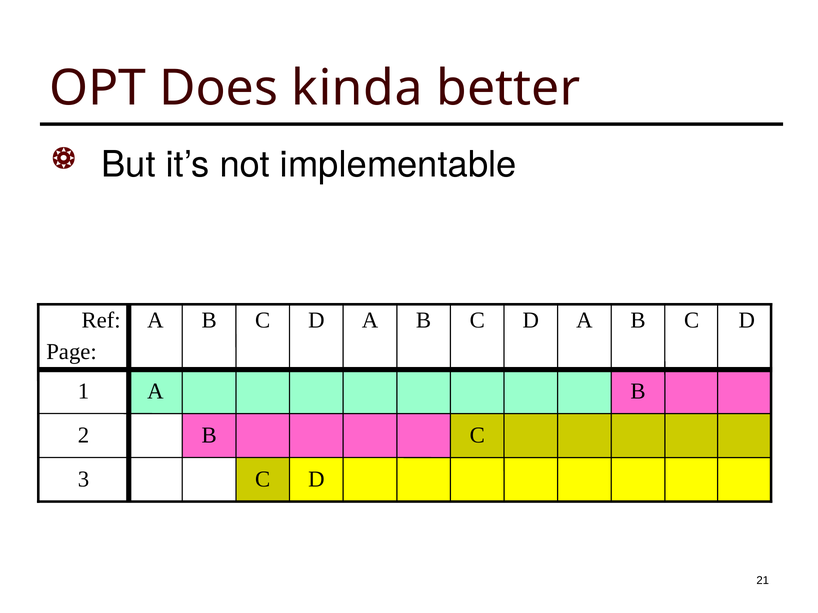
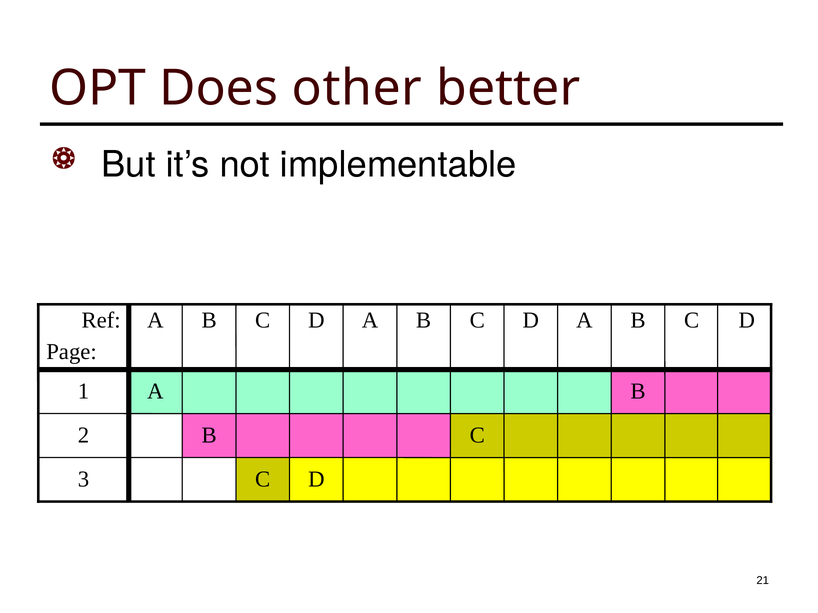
kinda: kinda -> other (357, 89)
